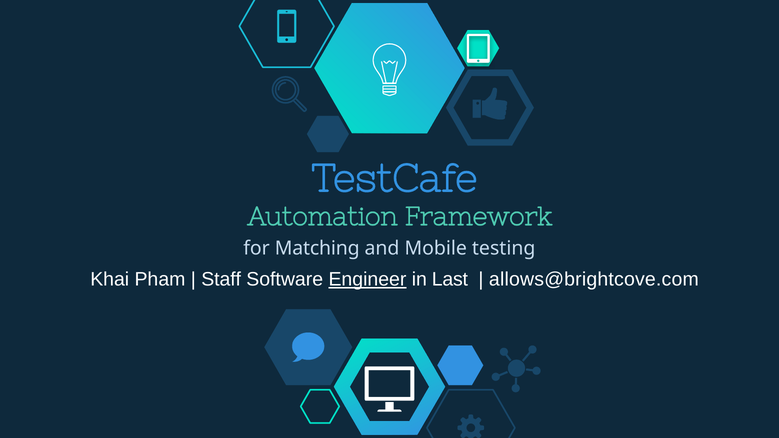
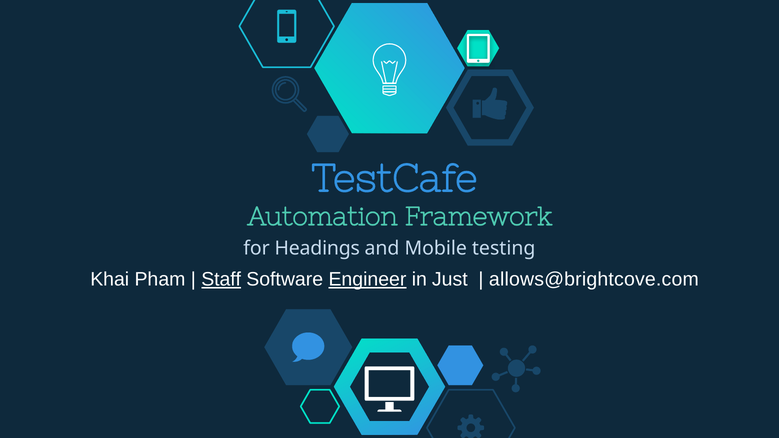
Matching: Matching -> Headings (317, 248)
Staff underline: none -> present (221, 279)
Last: Last -> Just (450, 279)
